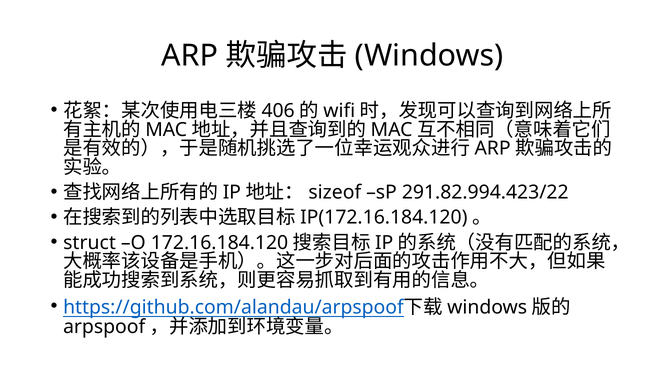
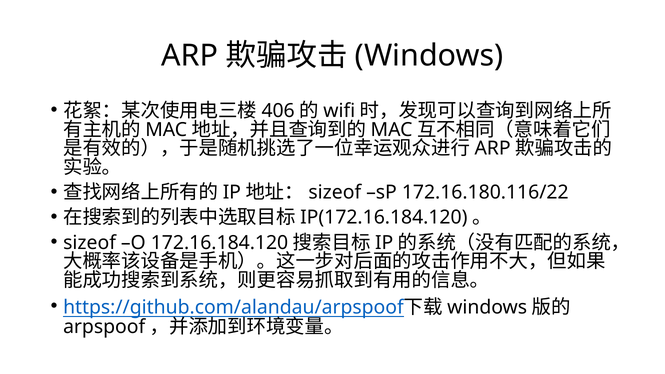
291.82.994.423/22: 291.82.994.423/22 -> 172.16.180.116/22 (485, 192)
struct: struct -> sizeof (90, 243)
